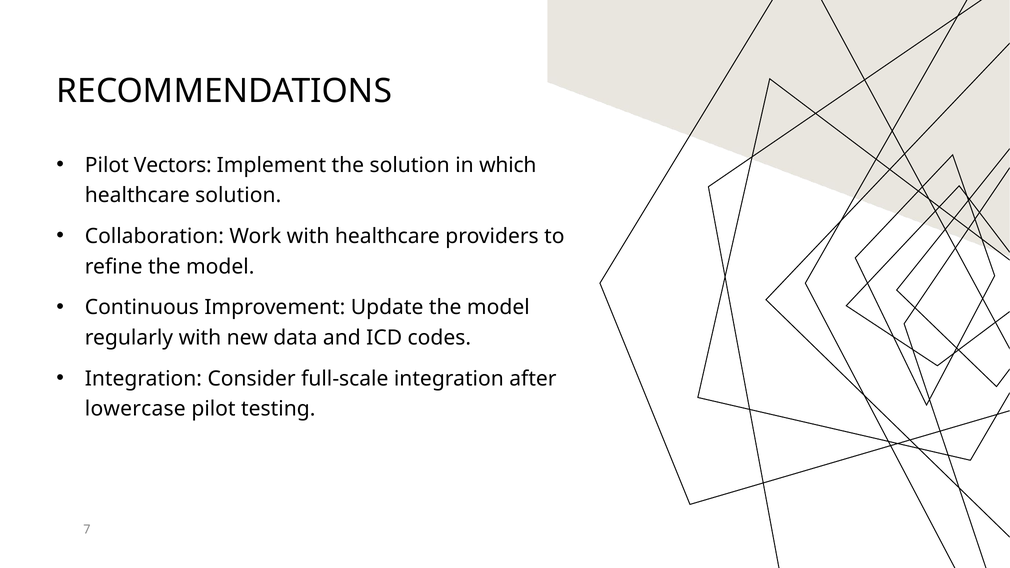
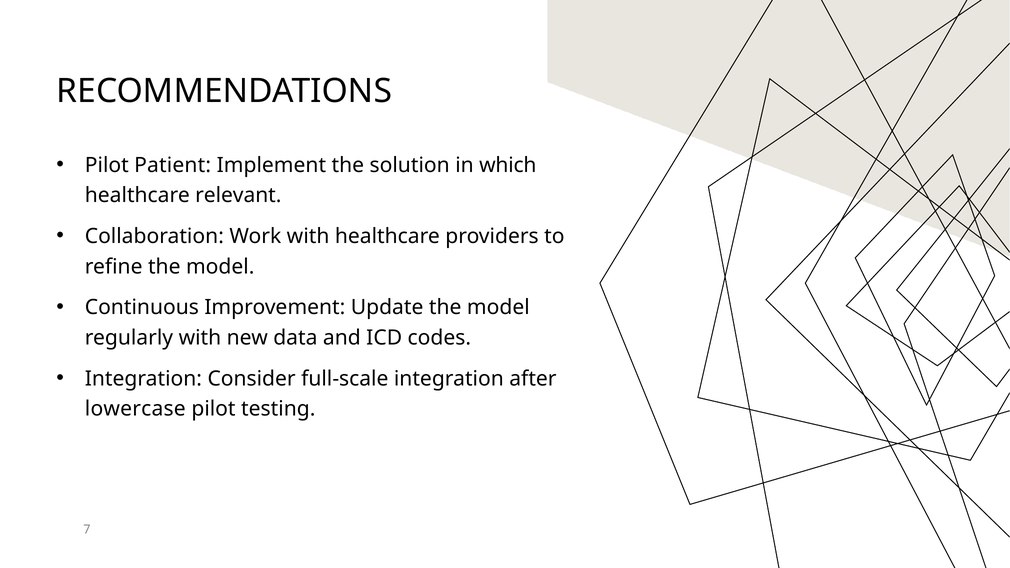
Vectors: Vectors -> Patient (173, 165)
healthcare solution: solution -> relevant (238, 195)
